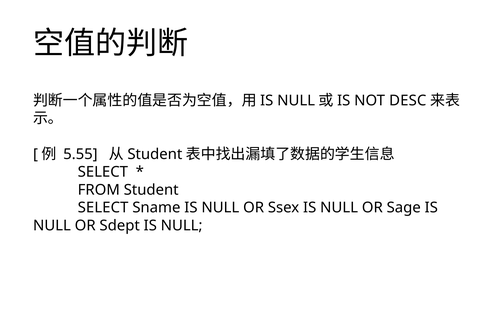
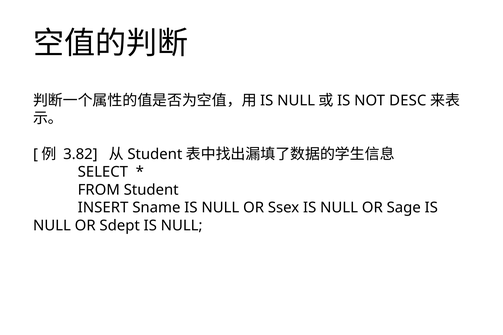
5.55: 5.55 -> 3.82 (80, 154)
SELECT: SELECT -> INSERT (103, 208)
